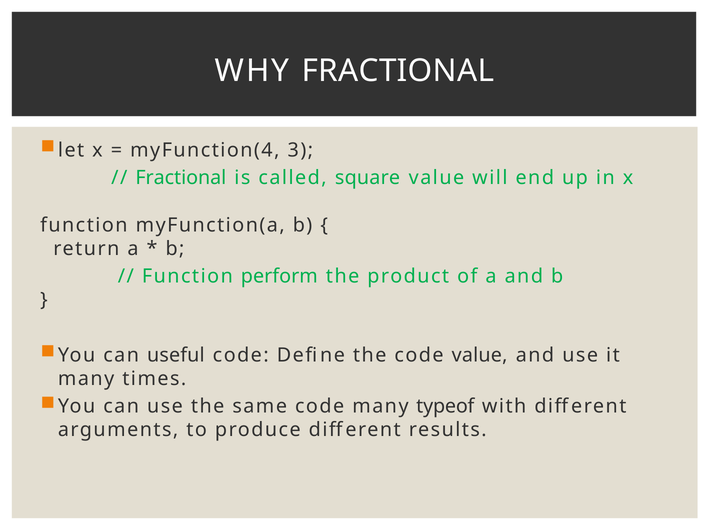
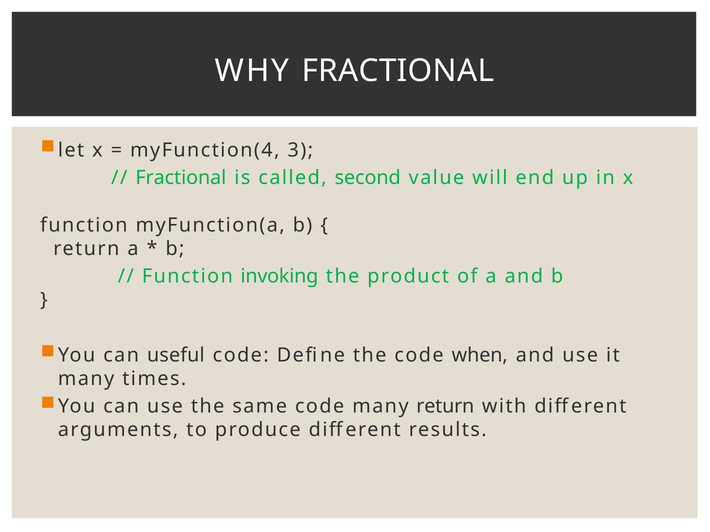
square: square -> second (368, 178)
perform: perform -> invoking (279, 277)
code value: value -> when (480, 355)
many typeof: typeof -> return (445, 407)
